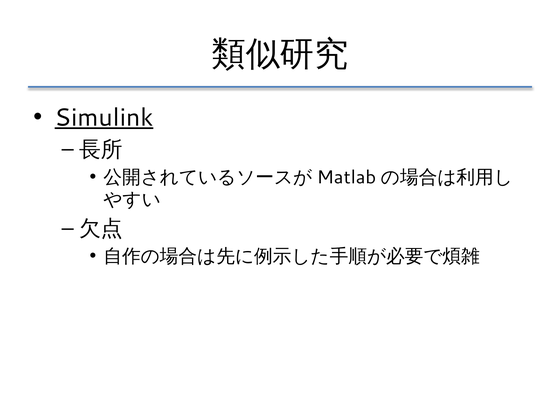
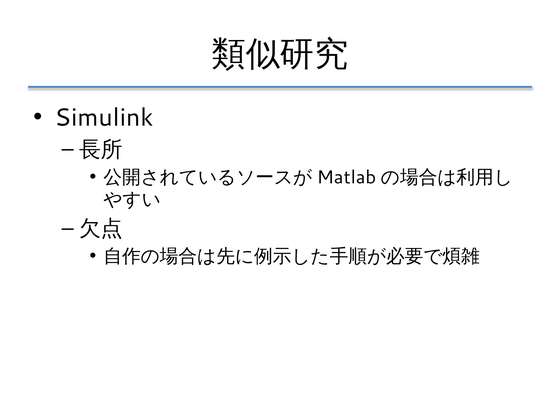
Simulink underline: present -> none (104, 117)
